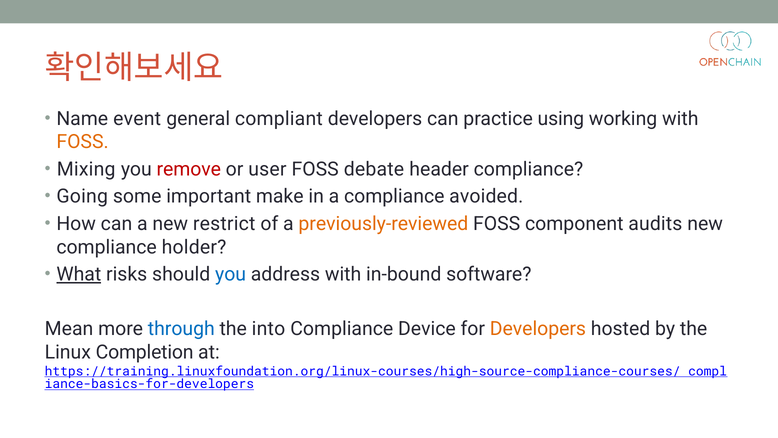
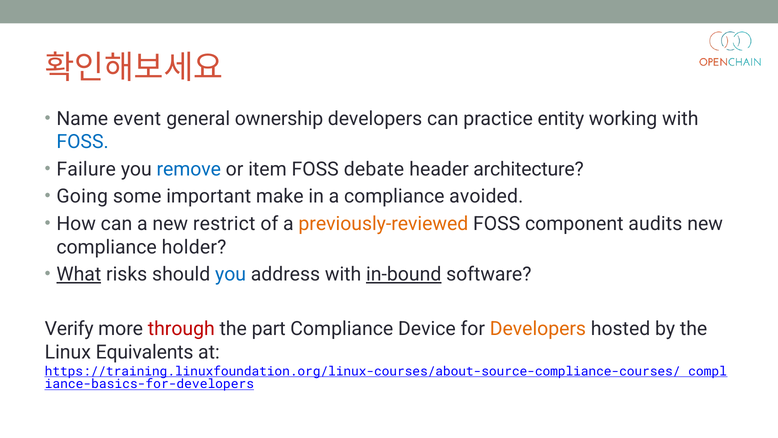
compliant: compliant -> ownership (279, 119)
using: using -> entity (561, 119)
FOSS colour: orange -> blue (83, 142)
Mixing: Mixing -> Failure (86, 169)
remove colour: red -> blue (189, 169)
user: user -> item (267, 169)
header compliance: compliance -> architecture (529, 169)
in-bound underline: none -> present (404, 274)
Mean: Mean -> Verify (69, 329)
through colour: blue -> red (181, 329)
into: into -> part (269, 329)
Completion: Completion -> Equivalents (145, 352)
https://training.linuxfoundation.org/linux-courses/high-source-compliance-courses/: https://training.linuxfoundation.org/linux-courses/high-source-compliance-courses/ -> https://training.linuxfoundation.org/linux-courses/about-source-compliance-courses/ (363, 371)
